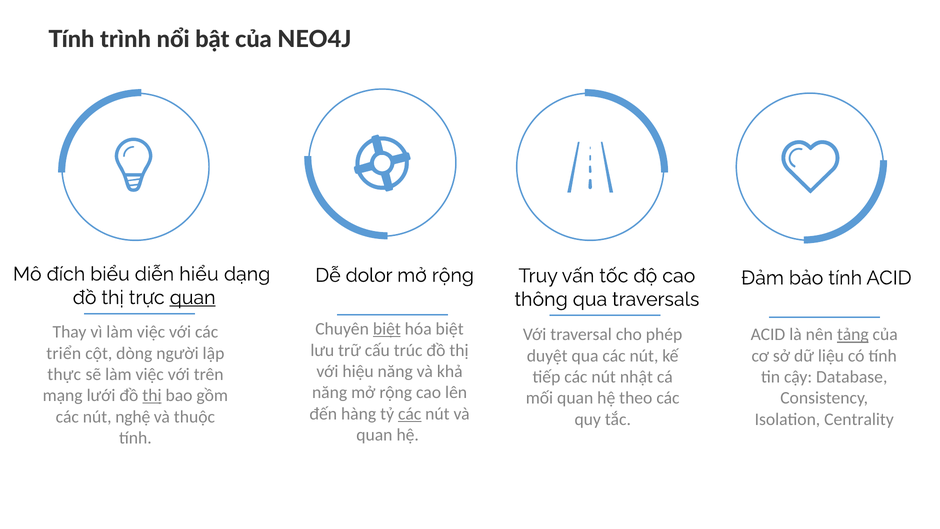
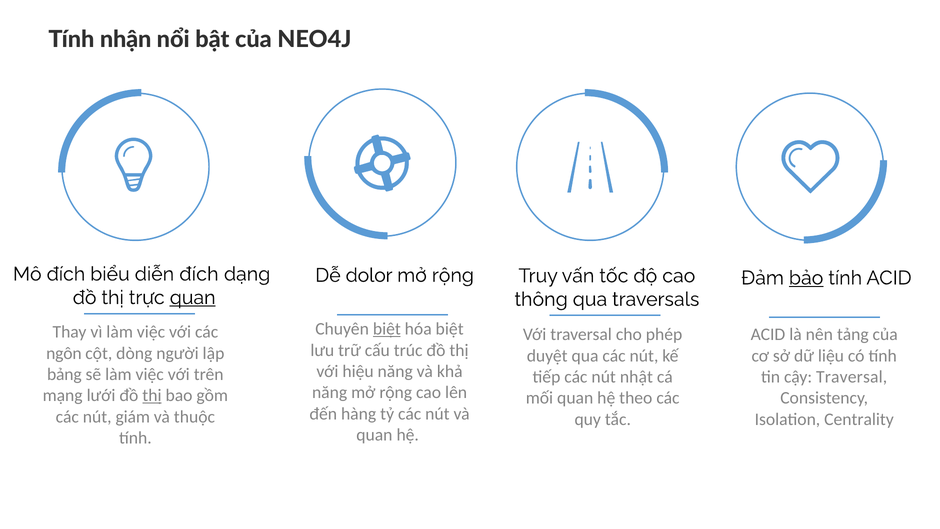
trình: trình -> nhận (126, 39)
diễn hiểu: hiểu -> đích (199, 274)
bảo underline: none -> present (806, 278)
tảng underline: present -> none (853, 334)
triển: triển -> ngôn (64, 353)
thực: thực -> bảng (64, 374)
cậy Database: Database -> Traversal (852, 377)
các underline: present -> none (410, 414)
nghệ: nghệ -> giám (133, 417)
